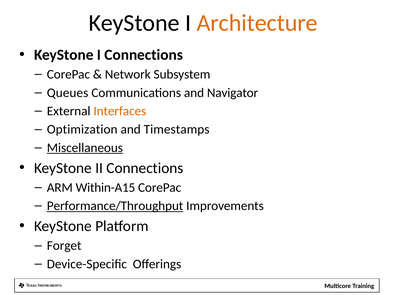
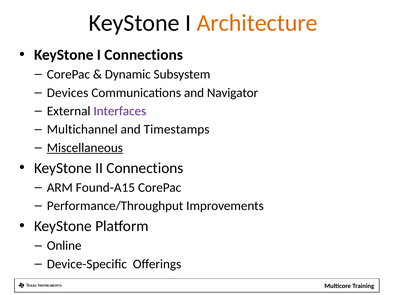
Network: Network -> Dynamic (128, 74)
Queues: Queues -> Devices (68, 93)
Interfaces colour: orange -> purple (120, 111)
Optimization: Optimization -> Multichannel (82, 130)
Within-A15: Within-A15 -> Found-A15 (105, 188)
Performance/Throughput underline: present -> none (115, 206)
Forget: Forget -> Online (64, 246)
